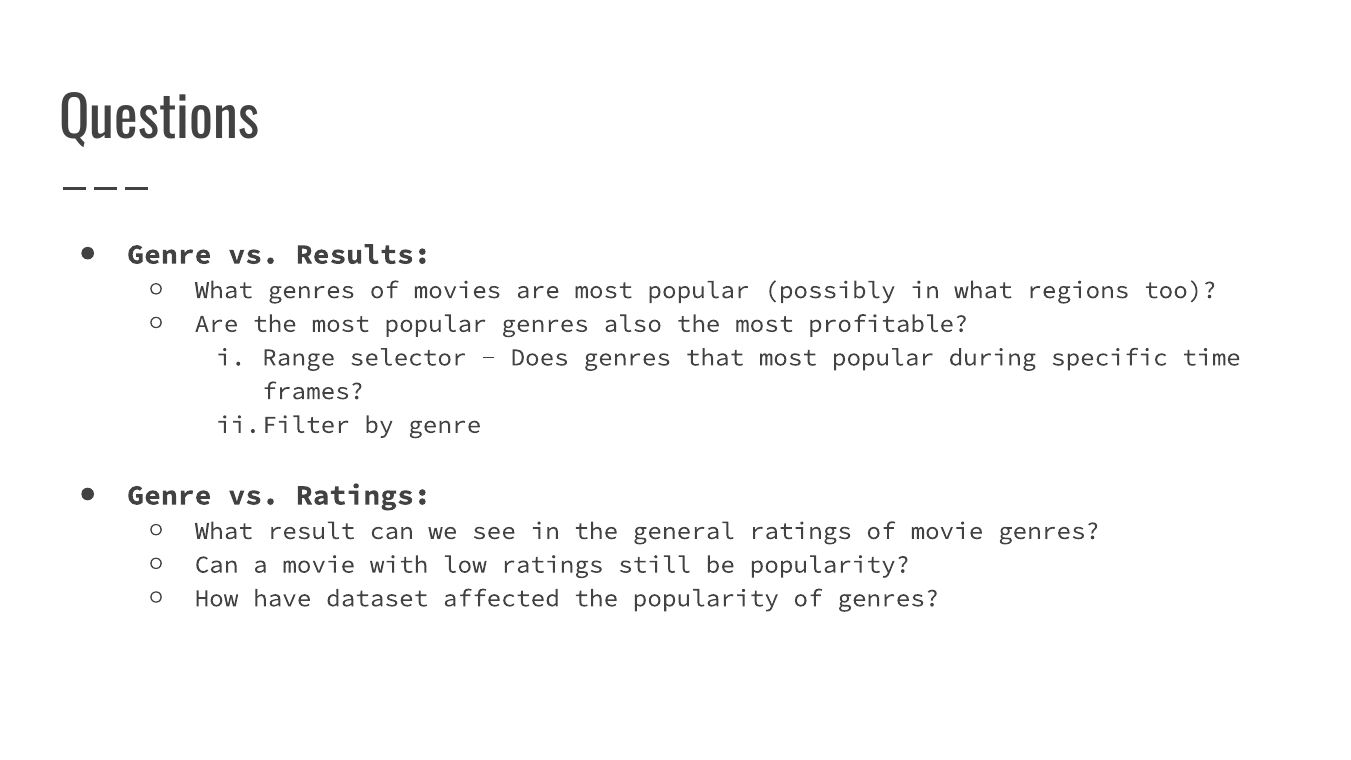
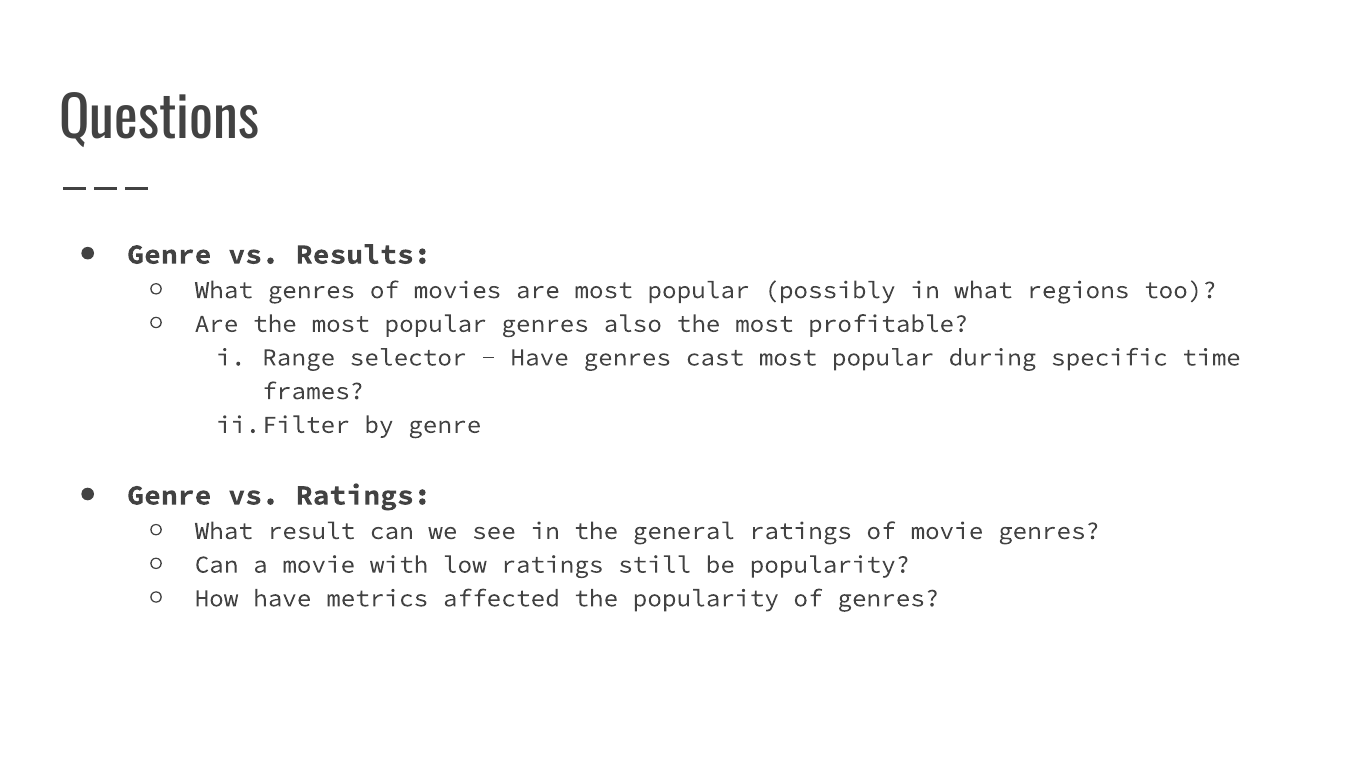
Does: Does -> Have (540, 357)
that: that -> cast (715, 357)
dataset: dataset -> metrics (377, 598)
